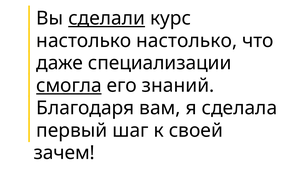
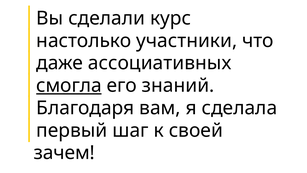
сделали underline: present -> none (107, 18)
настолько настолько: настолько -> участники (187, 41)
специализации: специализации -> ассоциативных (160, 63)
